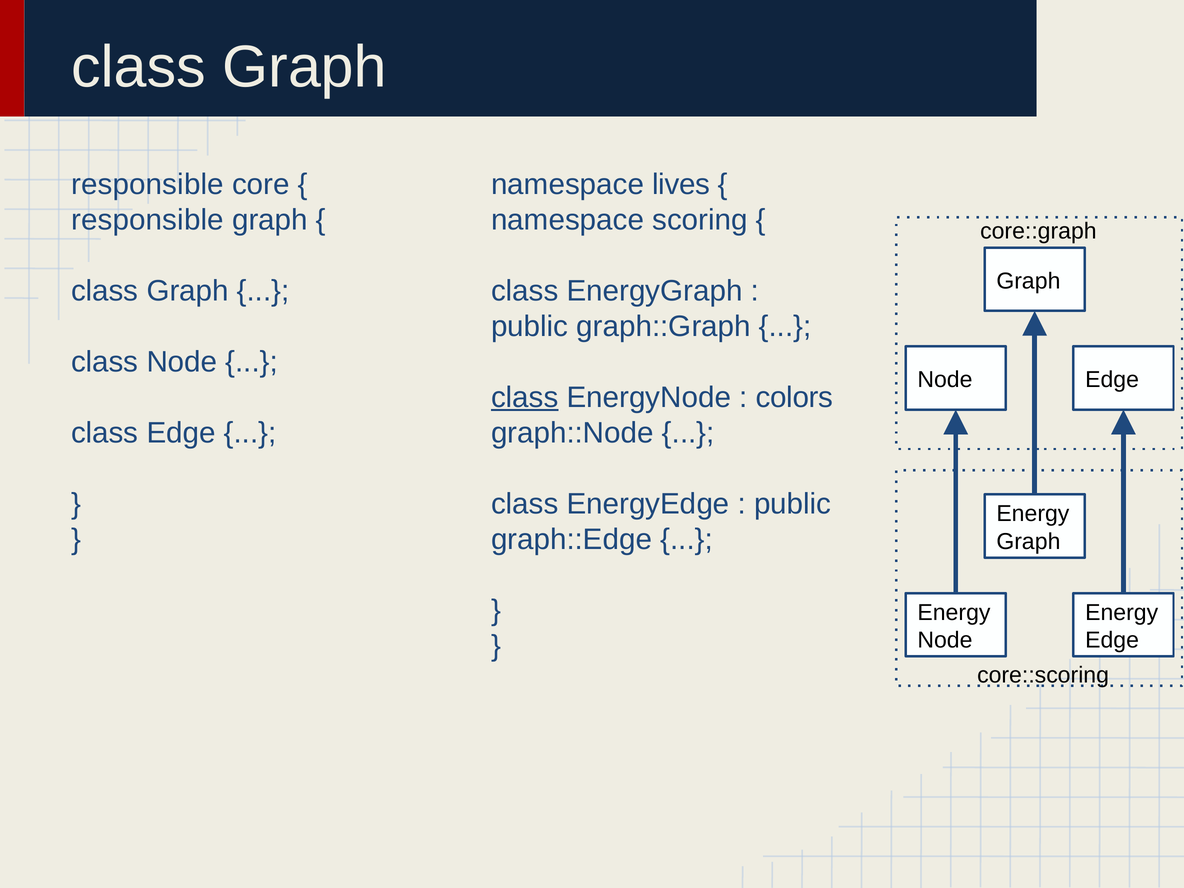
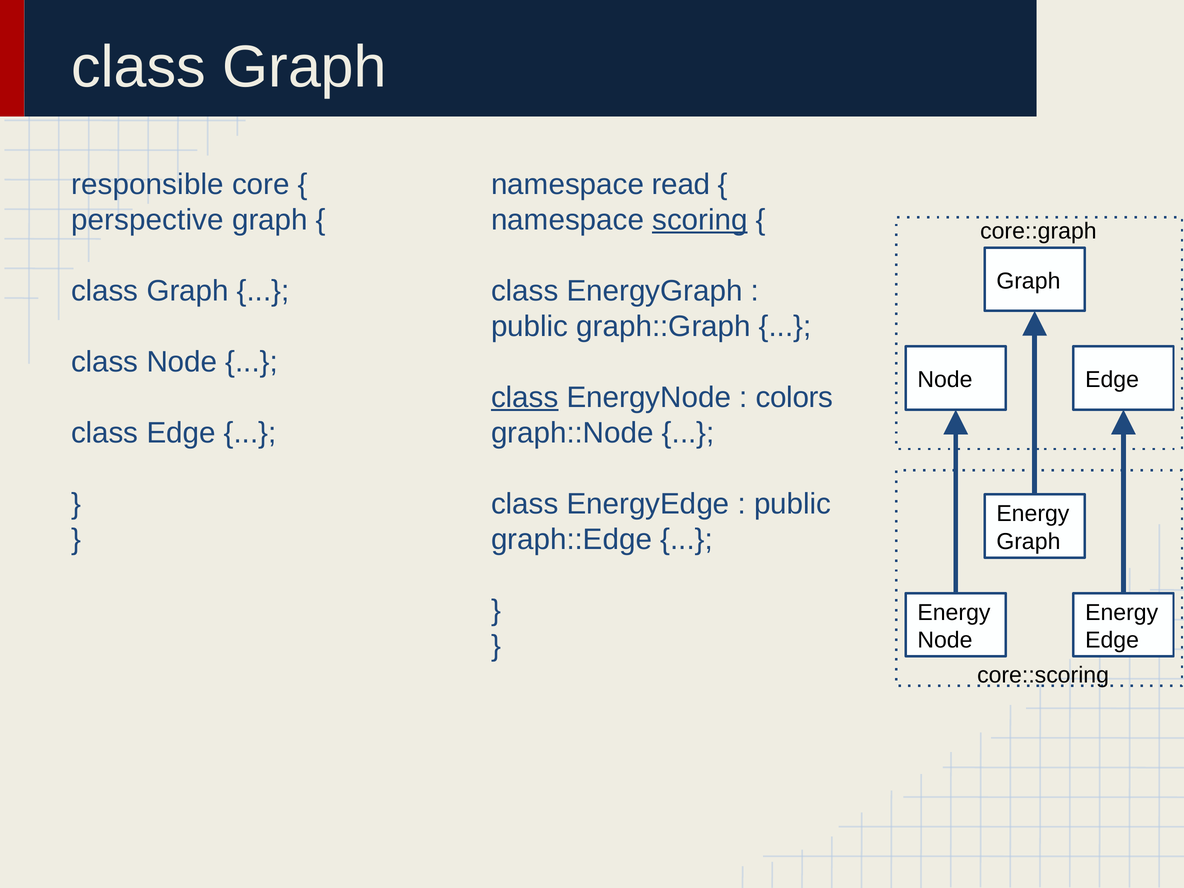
lives: lives -> read (681, 184)
responsible: responsible -> perspective (147, 220)
scoring underline: none -> present (700, 220)
